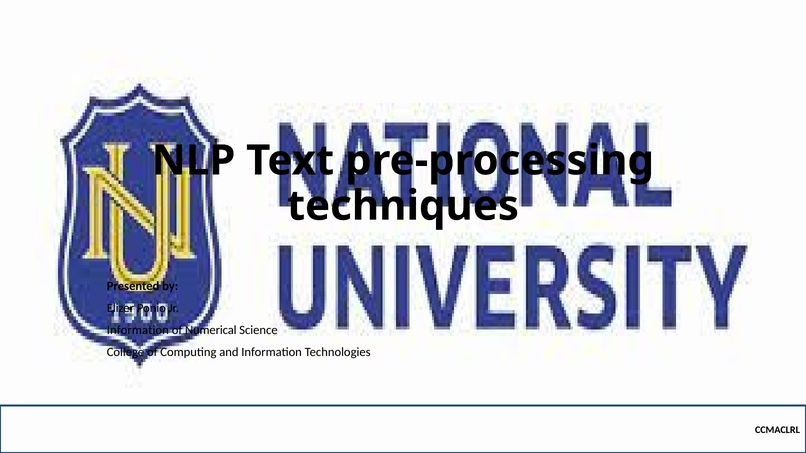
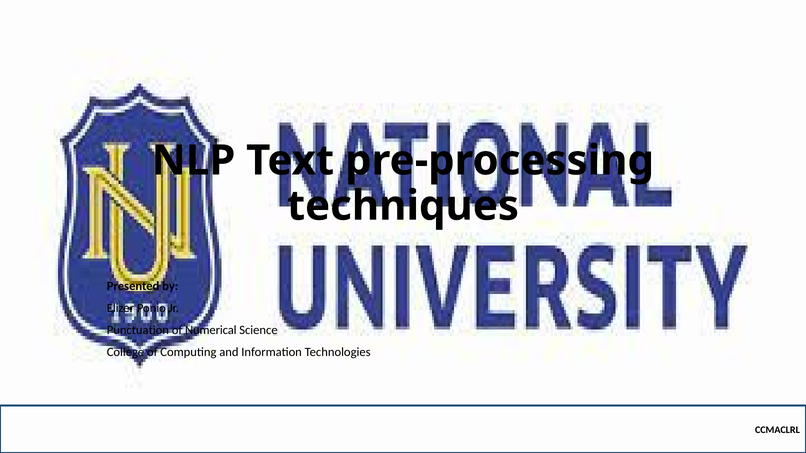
Information: Information -> Punctuation (138, 330)
